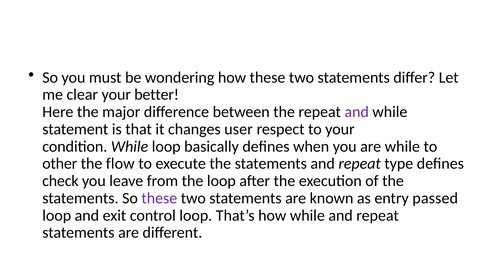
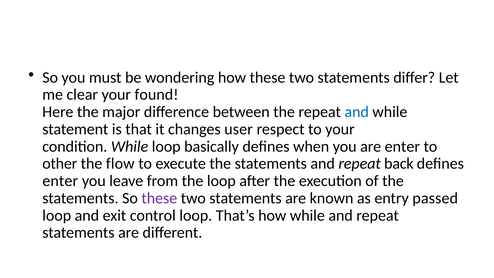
better: better -> found (156, 95)
and colour: purple -> blue (357, 112)
are while: while -> enter (402, 146)
type: type -> back (399, 164)
check: check -> enter (60, 181)
